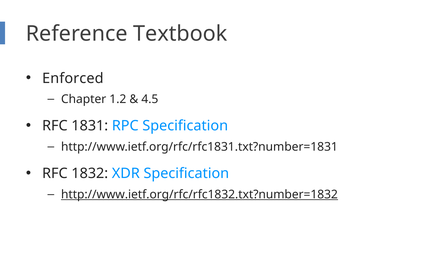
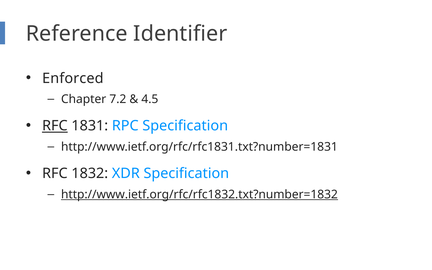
Textbook: Textbook -> Identifier (180, 34)
1.2: 1.2 -> 7.2 (118, 99)
RFC underline: none -> present (55, 126)
